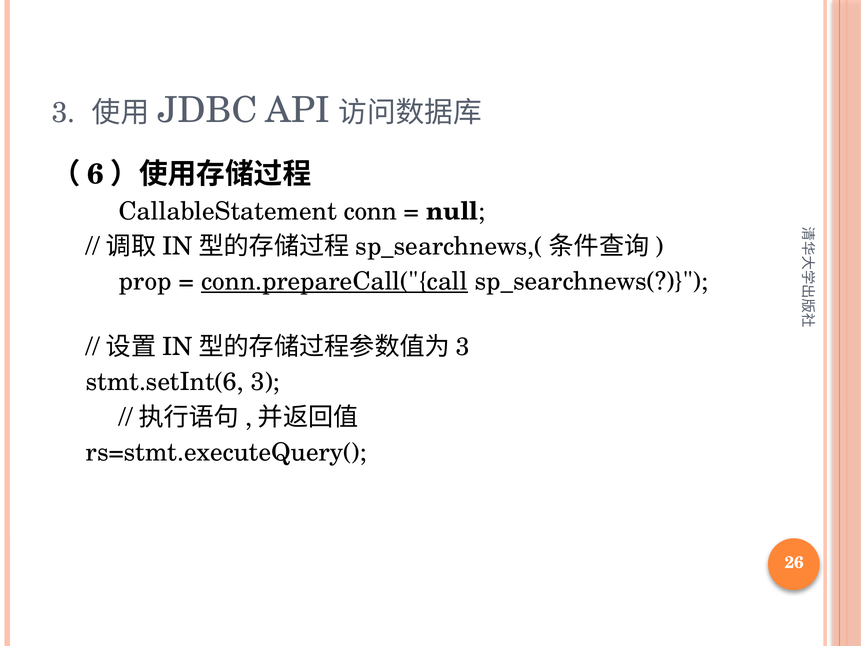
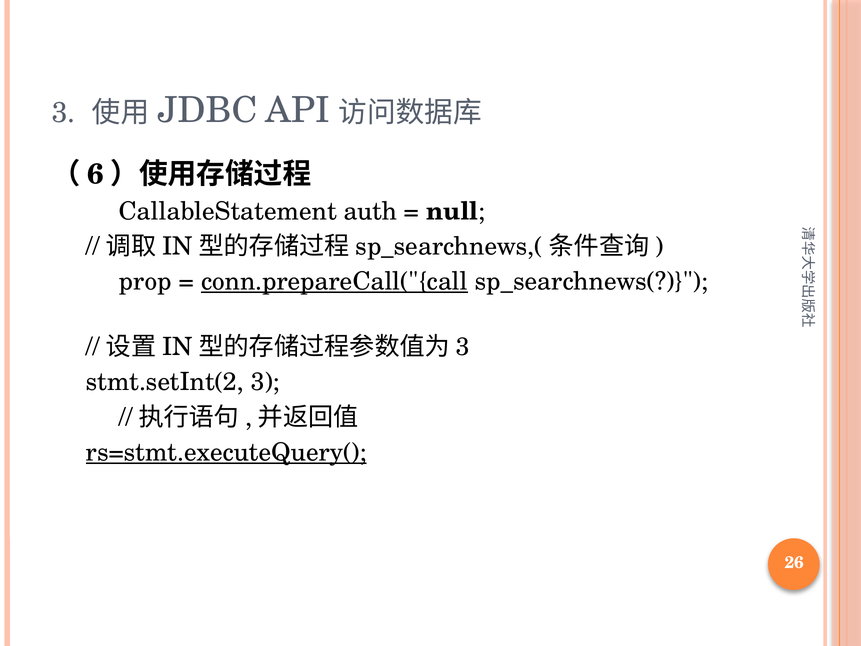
conn: conn -> auth (370, 211)
stmt.setInt(6: stmt.setInt(6 -> stmt.setInt(2 (165, 382)
rs=stmt.executeQuery( underline: none -> present (226, 452)
